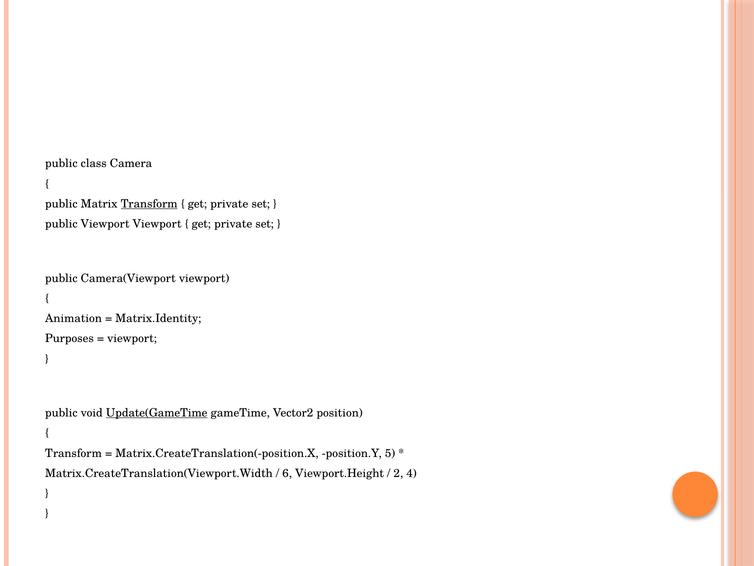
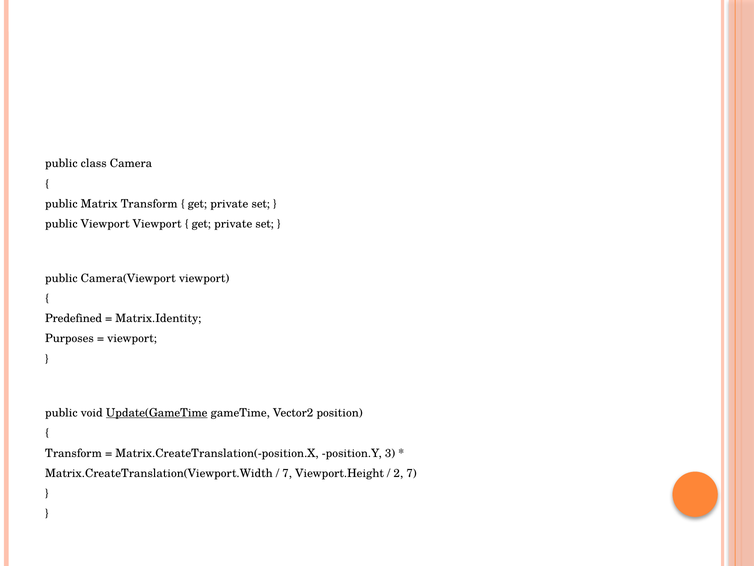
Transform underline: present -> none (149, 204)
Animation: Animation -> Predefined (74, 318)
5: 5 -> 3 (390, 453)
6: 6 -> 7 (287, 473)
2 4: 4 -> 7 (412, 473)
